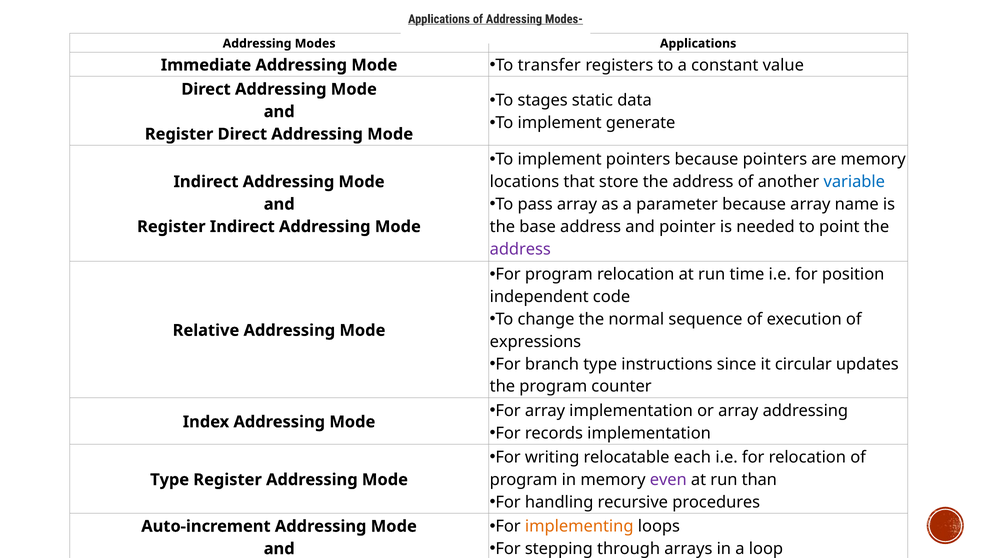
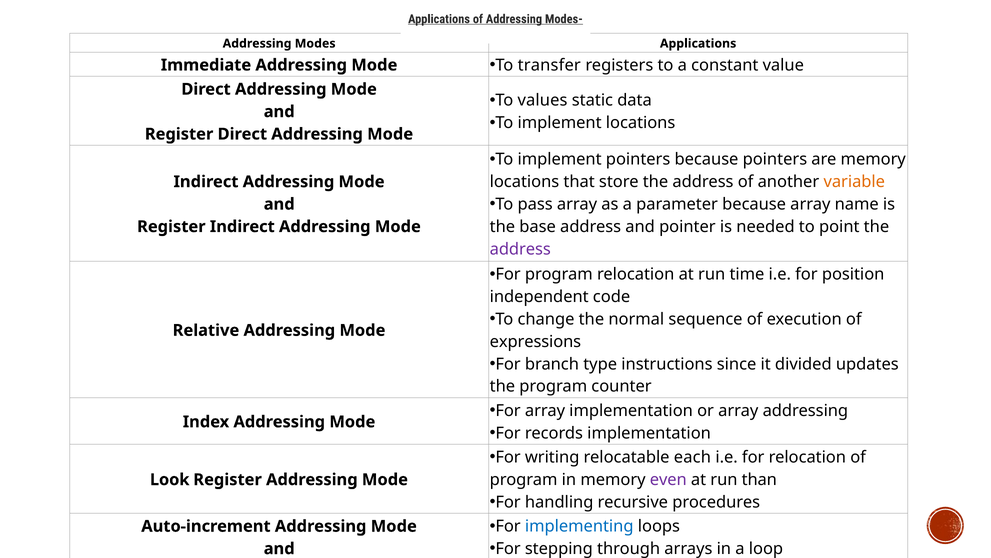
stages: stages -> values (543, 100)
implement generate: generate -> locations (641, 123)
variable colour: blue -> orange (854, 182)
circular: circular -> divided (803, 364)
Type: Type -> Look (170, 479)
implementing colour: orange -> blue (579, 526)
